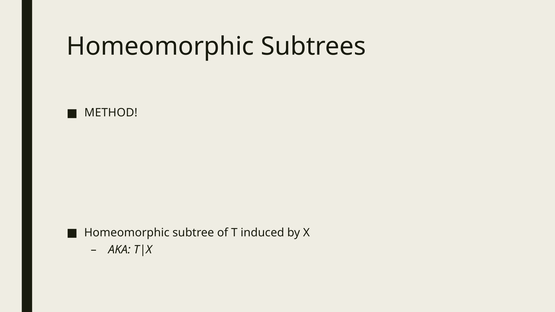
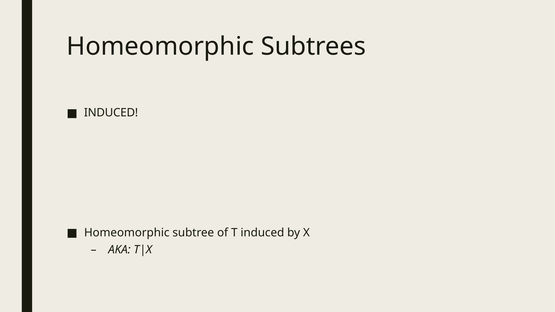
METHOD: METHOD -> INDUCED (111, 113)
